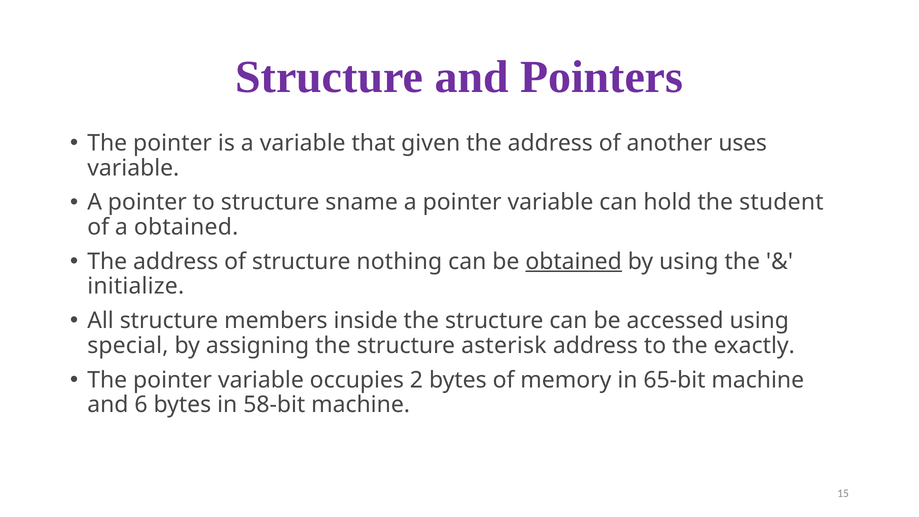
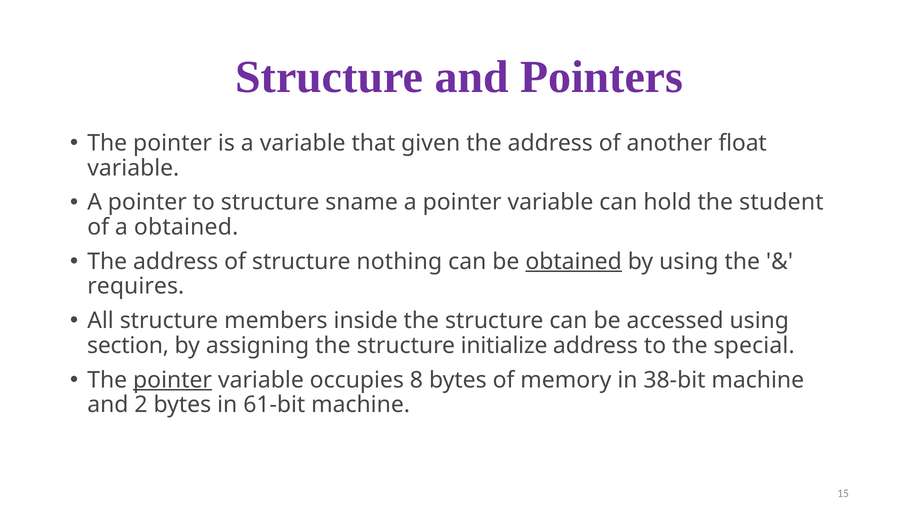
uses: uses -> float (743, 143)
initialize: initialize -> requires (136, 286)
special: special -> section (128, 346)
asterisk: asterisk -> initialize (504, 346)
exactly: exactly -> special (754, 346)
pointer underline: none -> present (173, 380)
2: 2 -> 8 (416, 380)
65-bit: 65-bit -> 38-bit (674, 380)
6: 6 -> 2 (141, 405)
58-bit: 58-bit -> 61-bit (274, 405)
